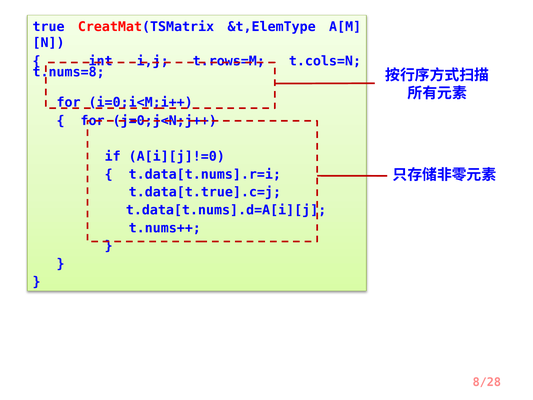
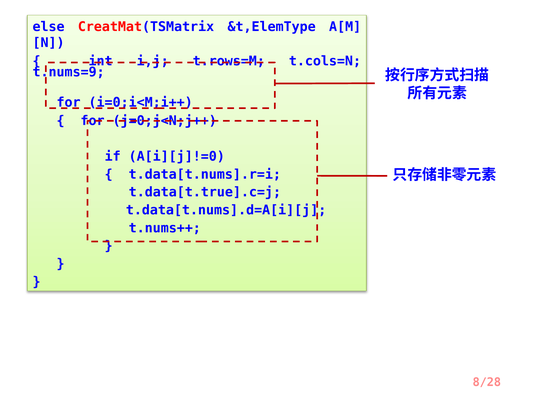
true: true -> else (49, 27)
t.nums=8: t.nums=8 -> t.nums=9 (69, 72)
